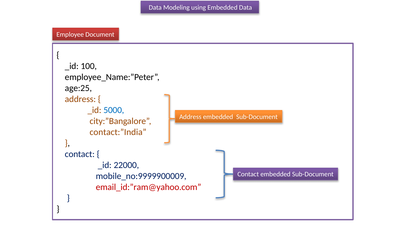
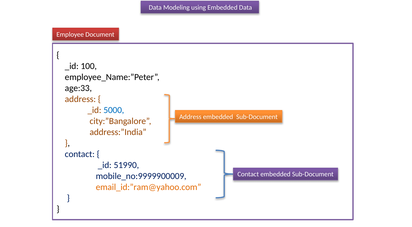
age:25: age:25 -> age:33 (78, 88)
contact:”India: contact:”India -> address:”India (118, 132)
22000: 22000 -> 51990 (126, 165)
email_id:”ram@yahoo.com colour: red -> orange (148, 187)
